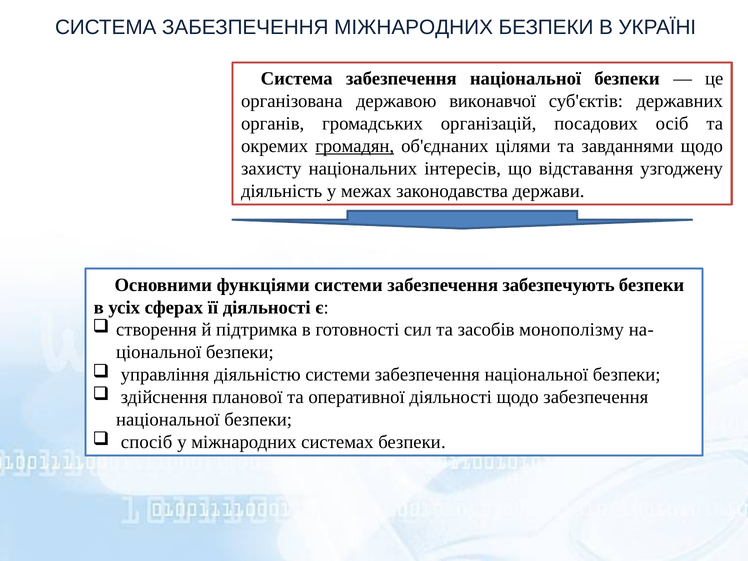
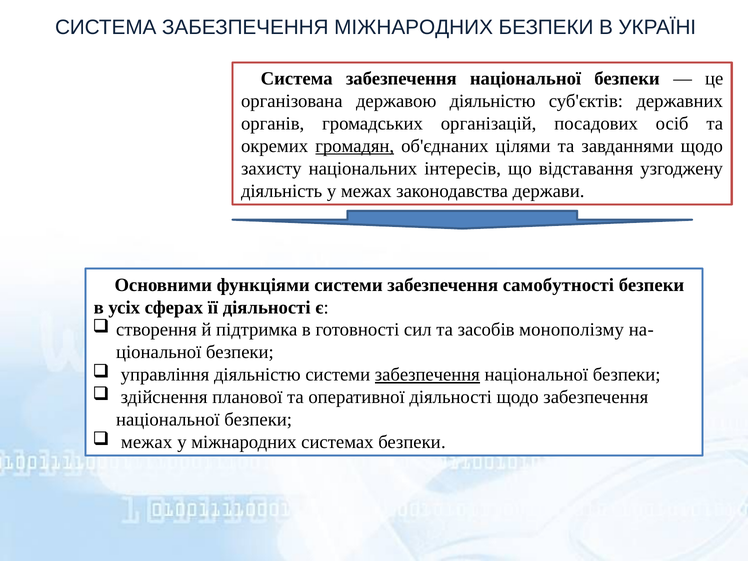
державою виконавчої: виконавчої -> діяльністю (493, 101)
забезпечують: забезпечують -> самобутності (558, 285)
забезпечення underline: none -> present (427, 375)
спосіб: спосіб -> межах (147, 442)
